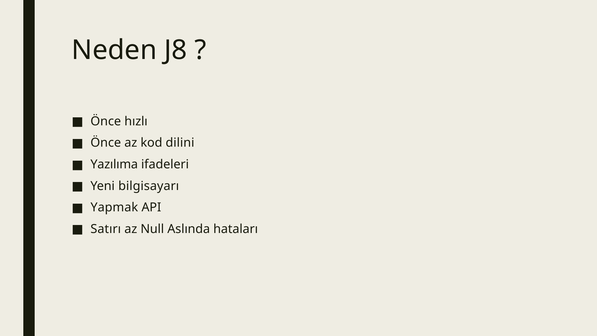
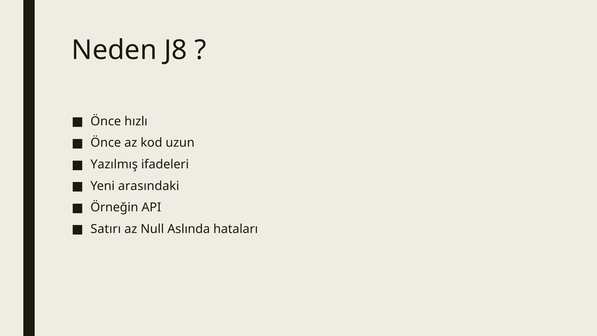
dilini: dilini -> uzun (180, 143)
Yazılıma: Yazılıma -> Yazılmış (114, 164)
bilgisayarı: bilgisayarı -> arasındaki (149, 186)
Yapmak: Yapmak -> Örneğin (114, 207)
